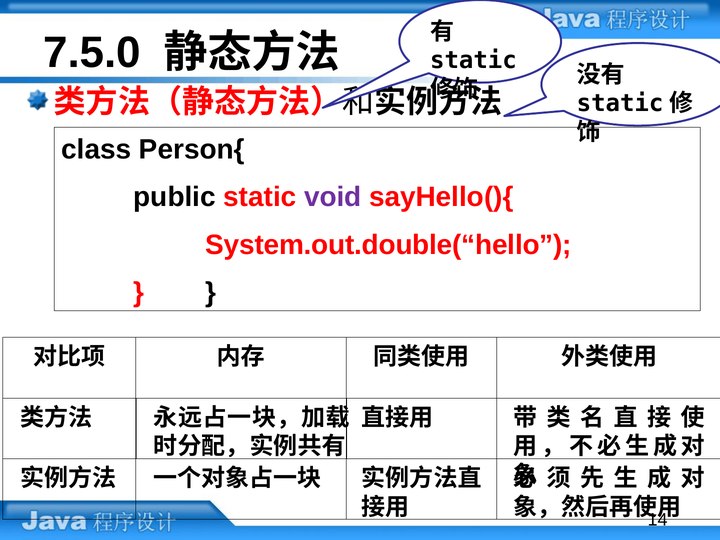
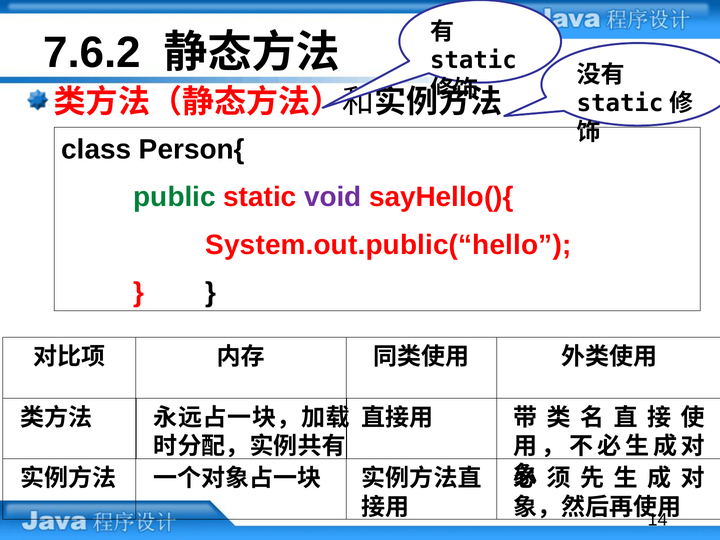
7.5.0: 7.5.0 -> 7.6.2 (92, 52)
public colour: black -> green (175, 197)
System.out.double(“hello: System.out.double(“hello -> System.out.public(“hello (388, 245)
